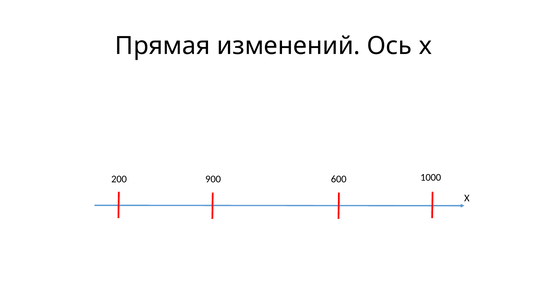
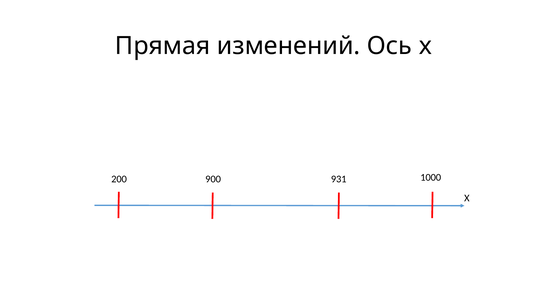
600: 600 -> 931 (339, 179)
